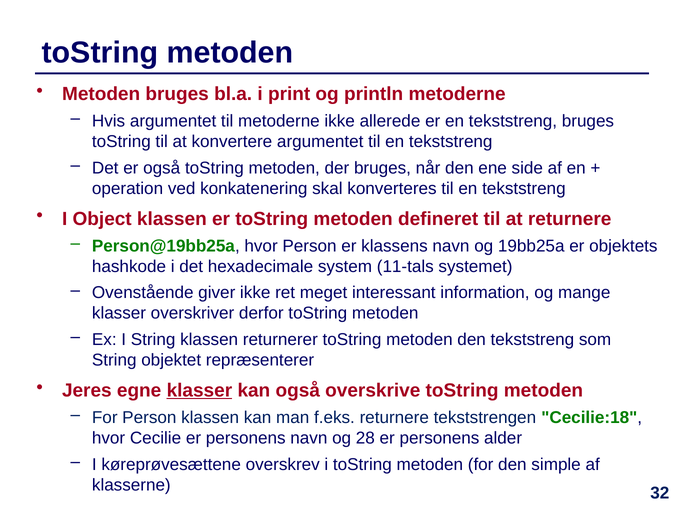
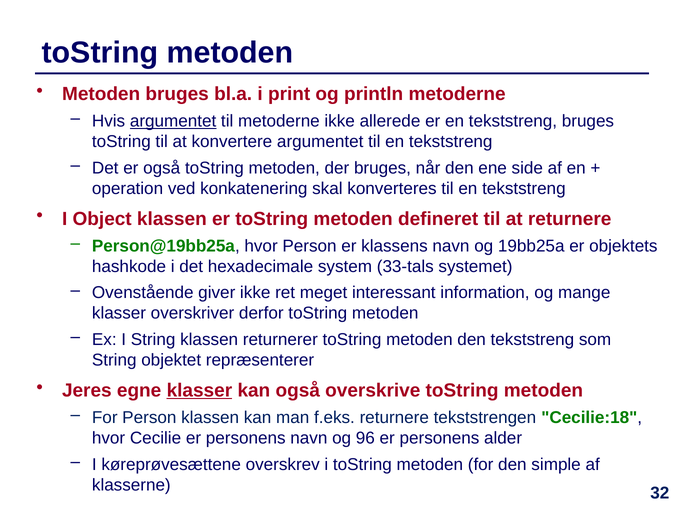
argumentet underline: none -> present (173, 121)
11-tals: 11-tals -> 33-tals (405, 267)
28: 28 -> 96 (365, 438)
